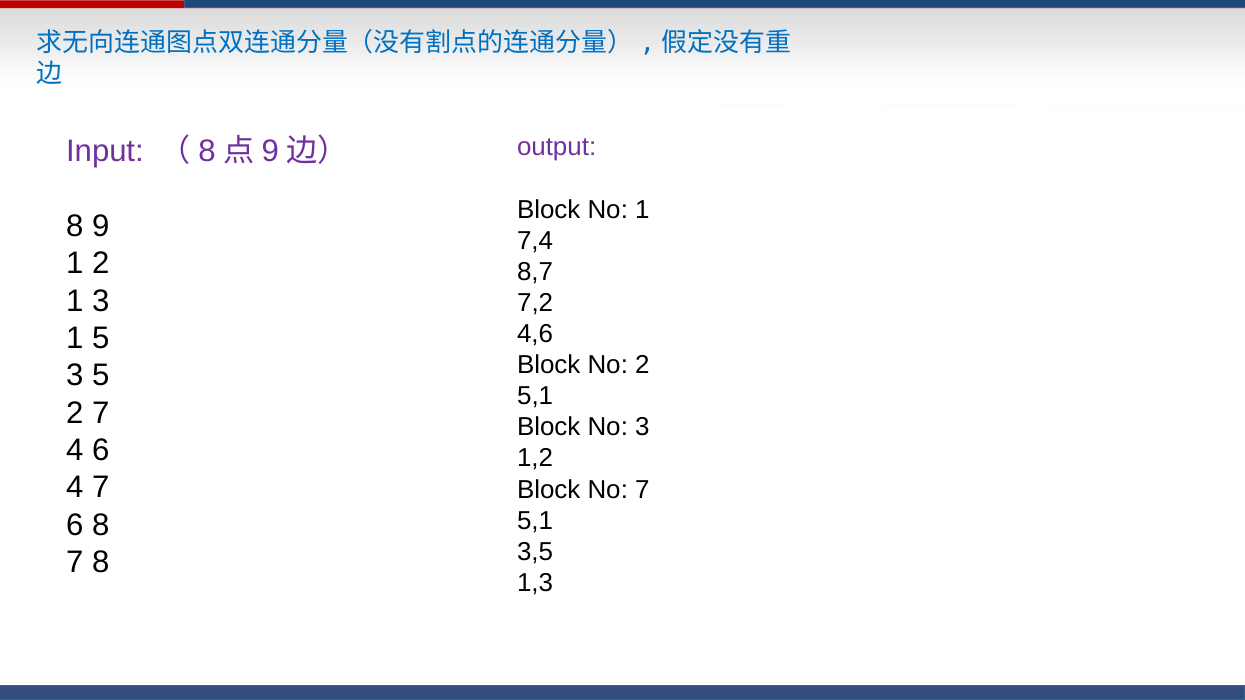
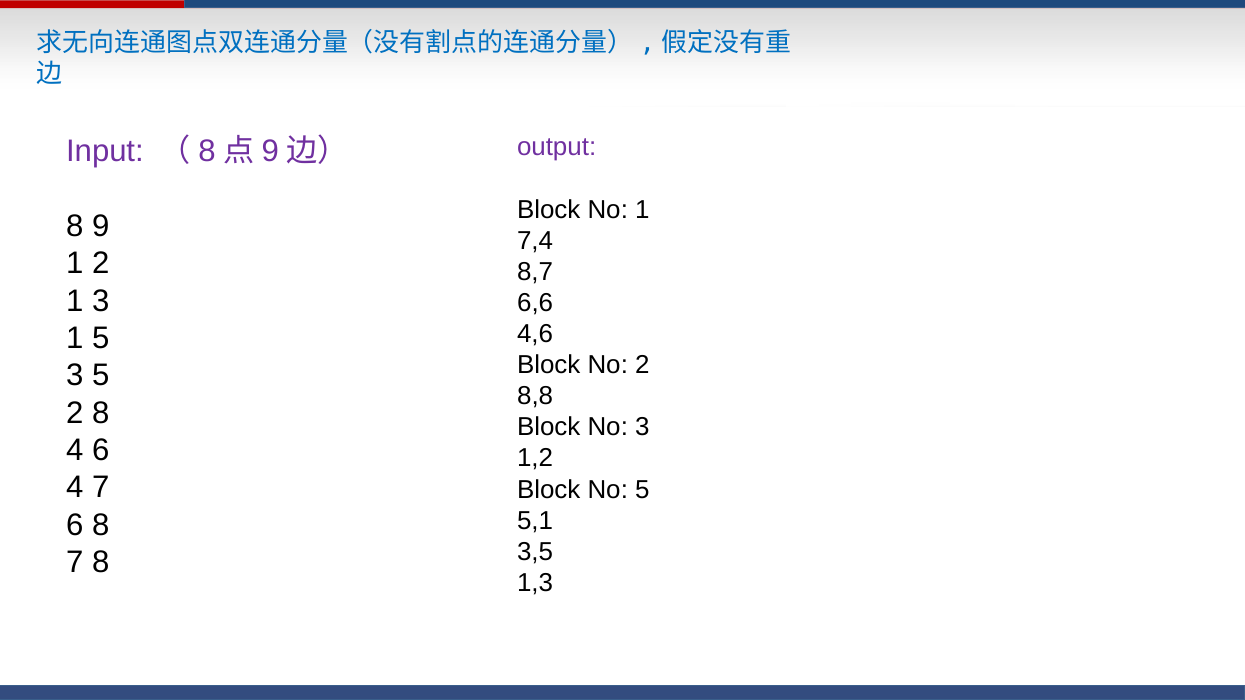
7,2: 7,2 -> 6,6 (535, 303)
5,1: 5,1 -> 8,8 (535, 396)
2 7: 7 -> 8 (101, 413)
No 7: 7 -> 5 (642, 490)
